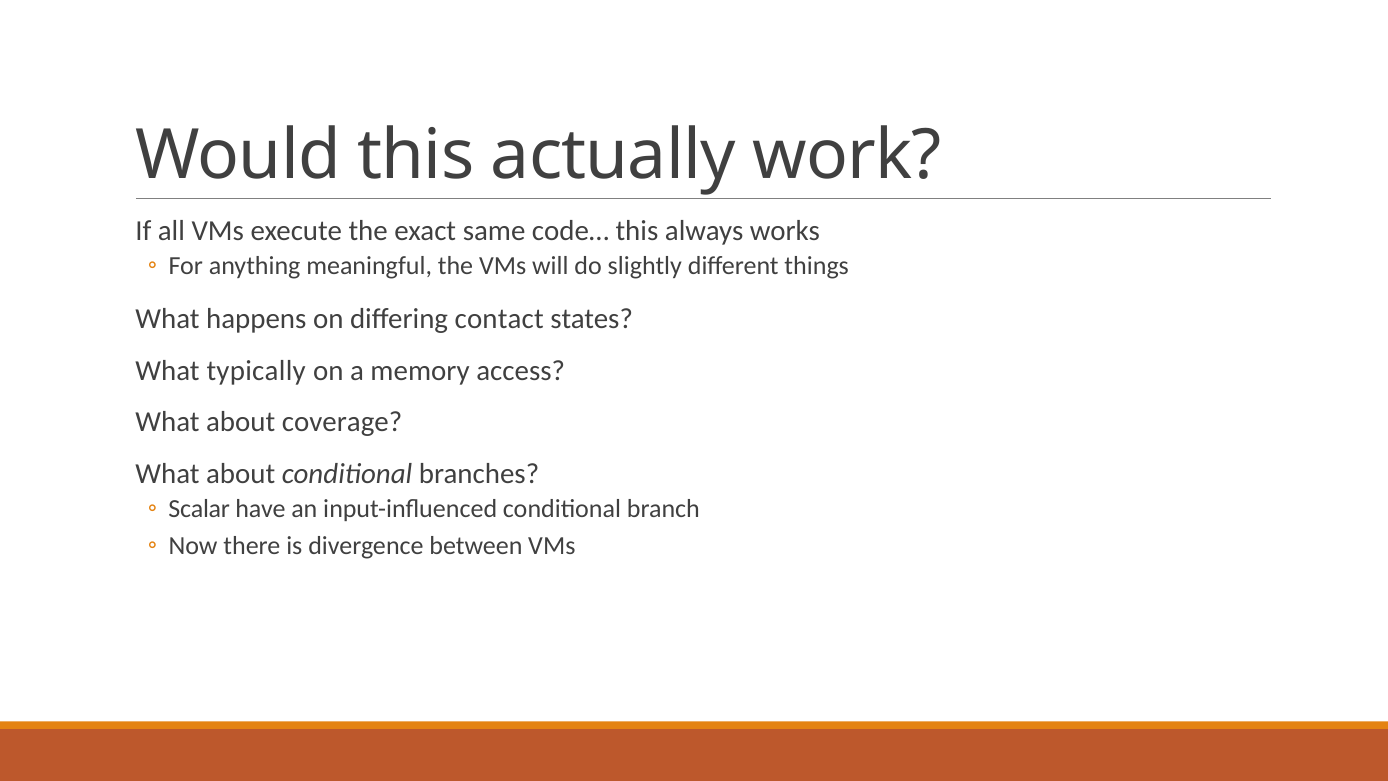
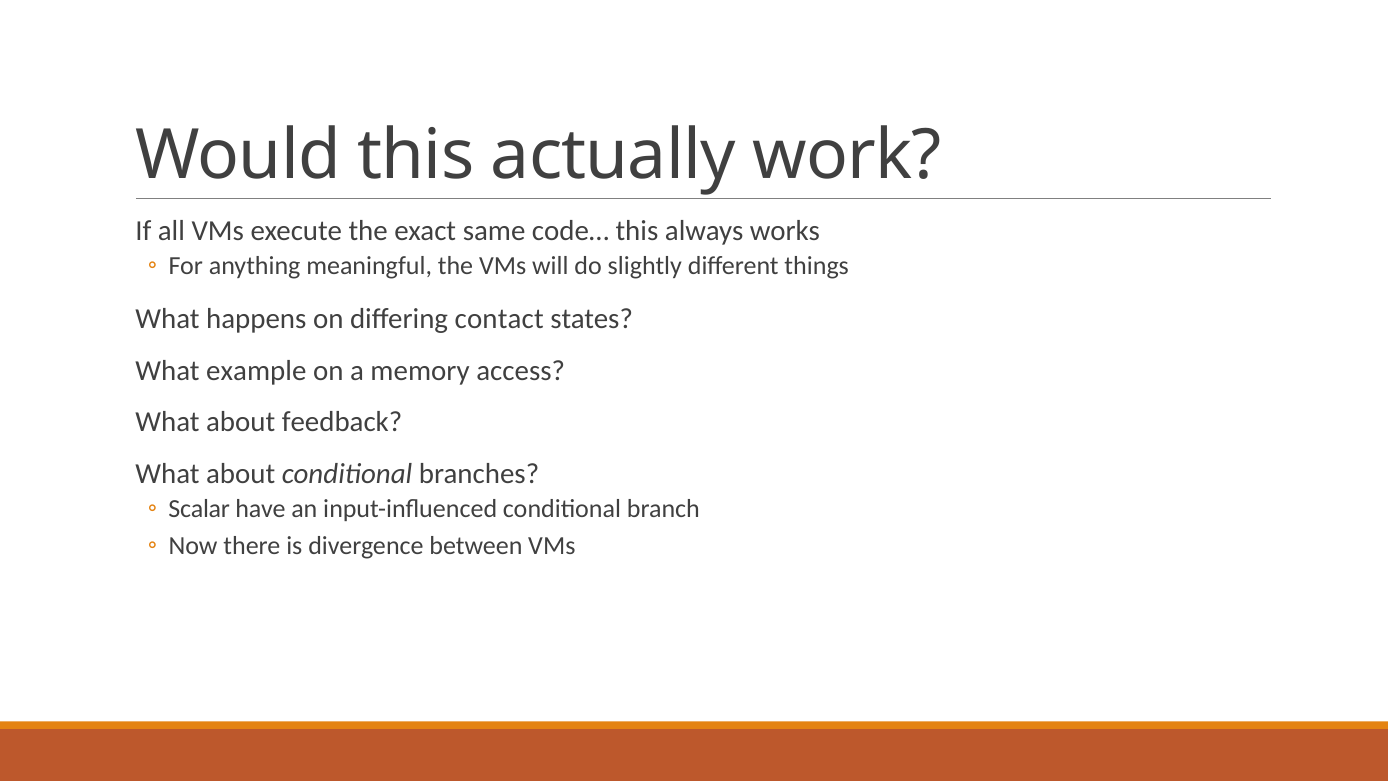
typically: typically -> example (256, 371)
coverage: coverage -> feedback (342, 422)
